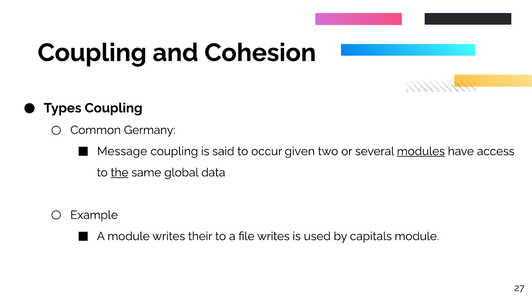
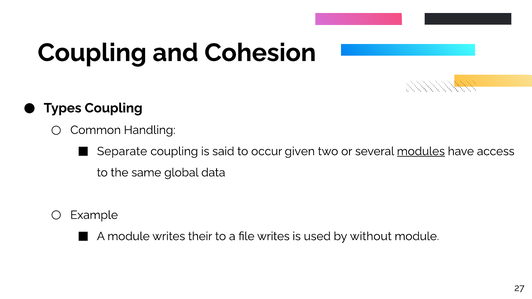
Germany: Germany -> Handling (150, 130)
Message: Message -> Separate (122, 151)
the underline: present -> none (120, 173)
capitals: capitals -> without (371, 236)
